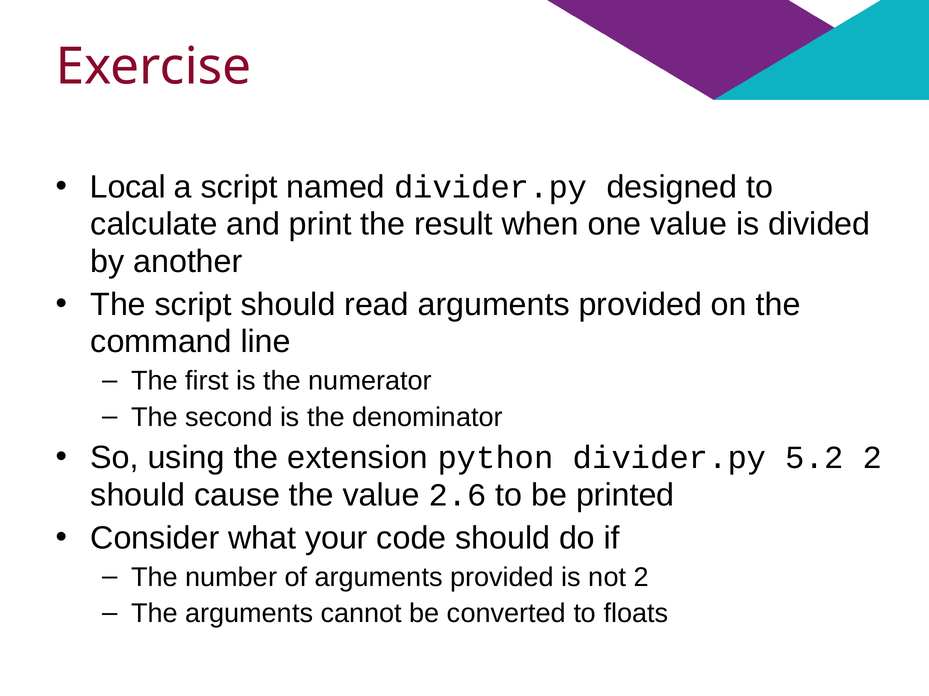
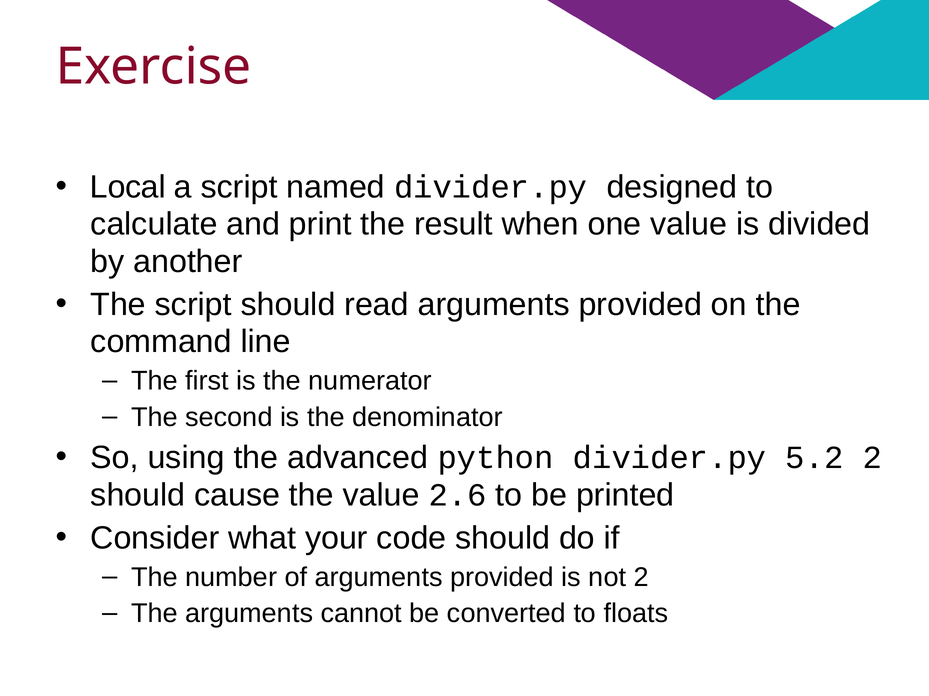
extension: extension -> advanced (358, 458)
